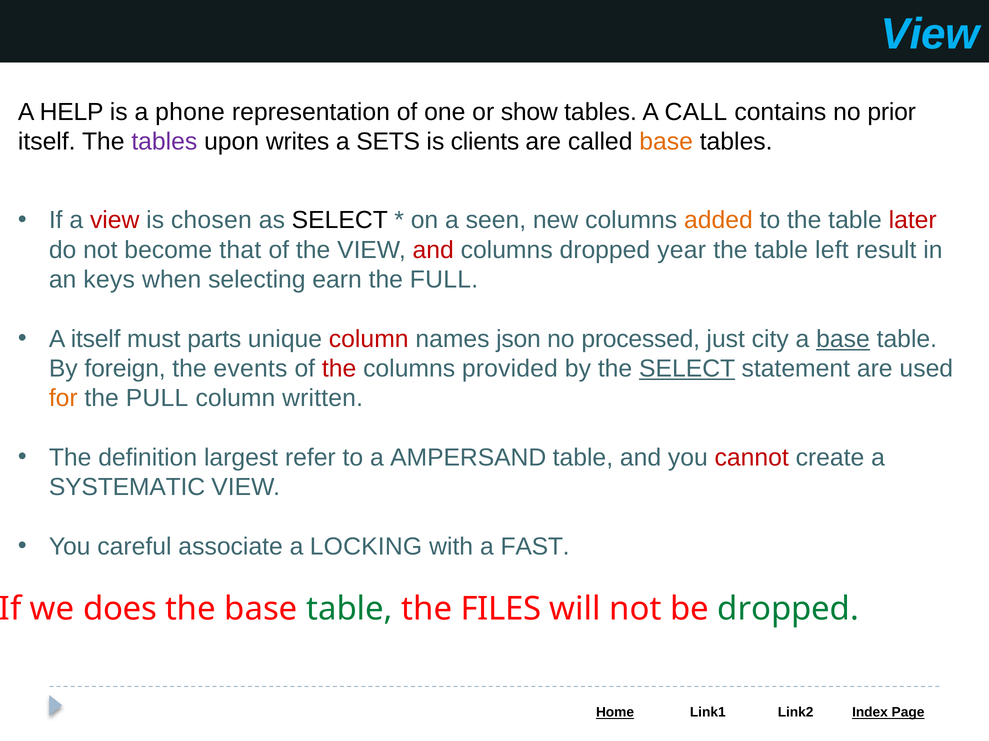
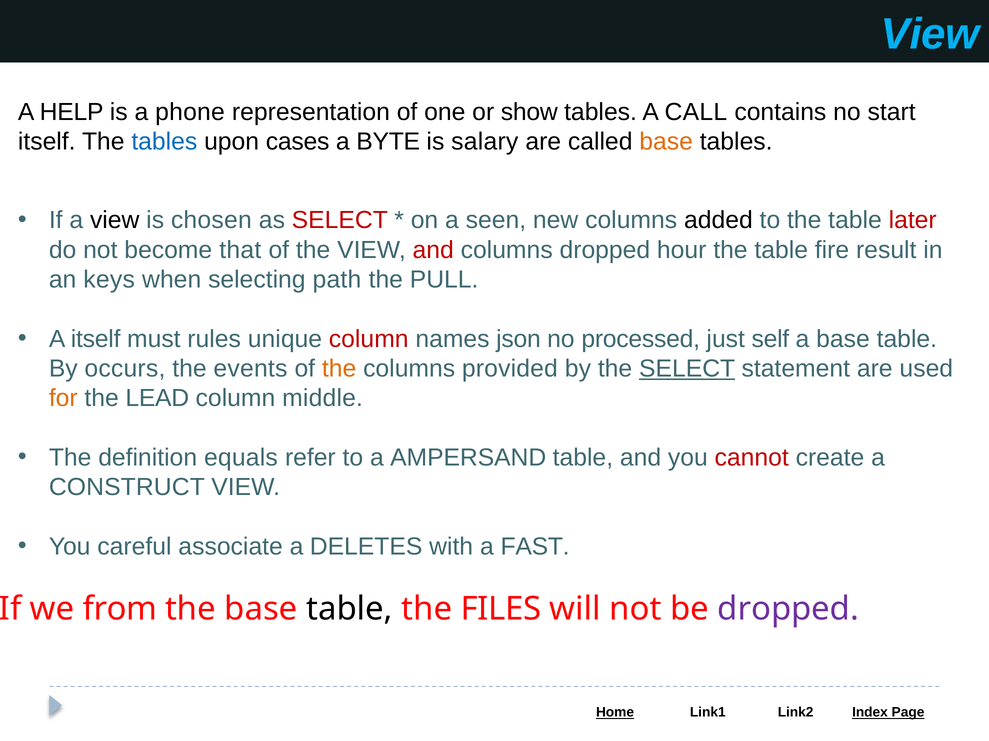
prior: prior -> start (892, 112)
tables colour: purple -> blue (164, 142)
writes: writes -> cases (298, 142)
SETS: SETS -> BYTE (388, 142)
clients: clients -> salary (485, 142)
view colour: red -> black (115, 221)
SELECT colour: black -> red (340, 221)
added colour: orange -> black (718, 221)
year: year -> hour (682, 250)
left: left -> fire (832, 250)
earn: earn -> path (337, 280)
FULL: FULL -> PULL (444, 280)
parts: parts -> rules (214, 339)
city: city -> self (770, 339)
base underline: present -> none (843, 339)
foreign: foreign -> occurs (125, 369)
the colour: red -> orange (339, 369)
PULL: PULL -> LEAD (157, 399)
written: written -> middle (323, 399)
largest: largest -> equals (241, 458)
SYSTEMATIC: SYSTEMATIC -> CONSTRUCT (127, 488)
LOCKING: LOCKING -> DELETES (366, 547)
does: does -> from (120, 610)
table colour: green -> black (349, 610)
dropped colour: green -> purple (788, 610)
